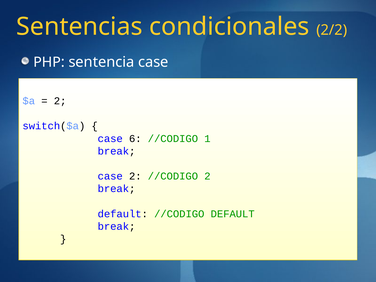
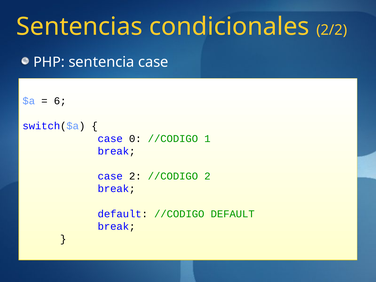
2: 2 -> 6 (60, 101)
6: 6 -> 0 (135, 139)
